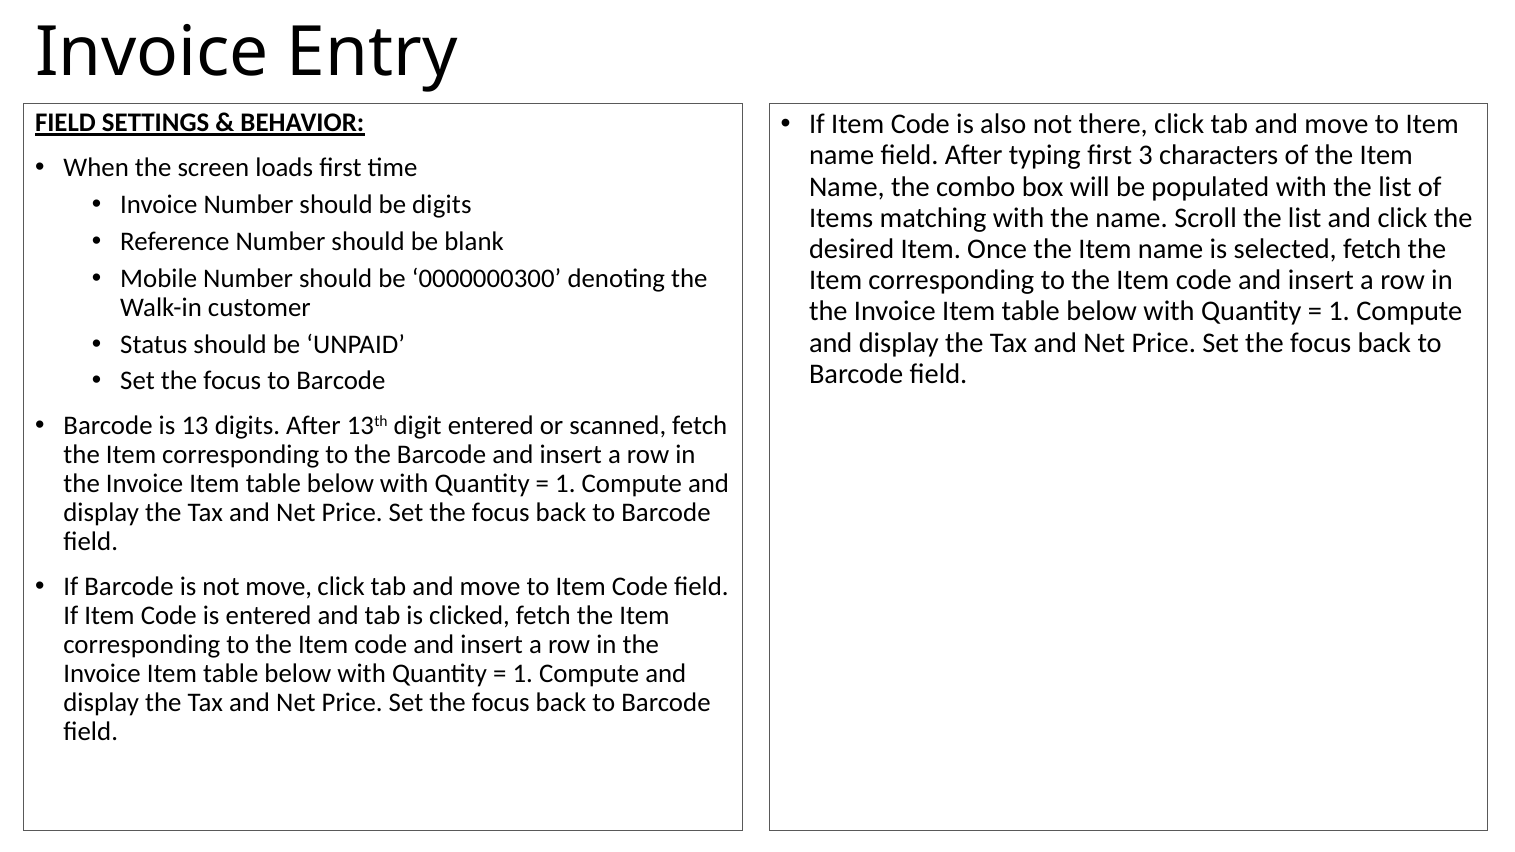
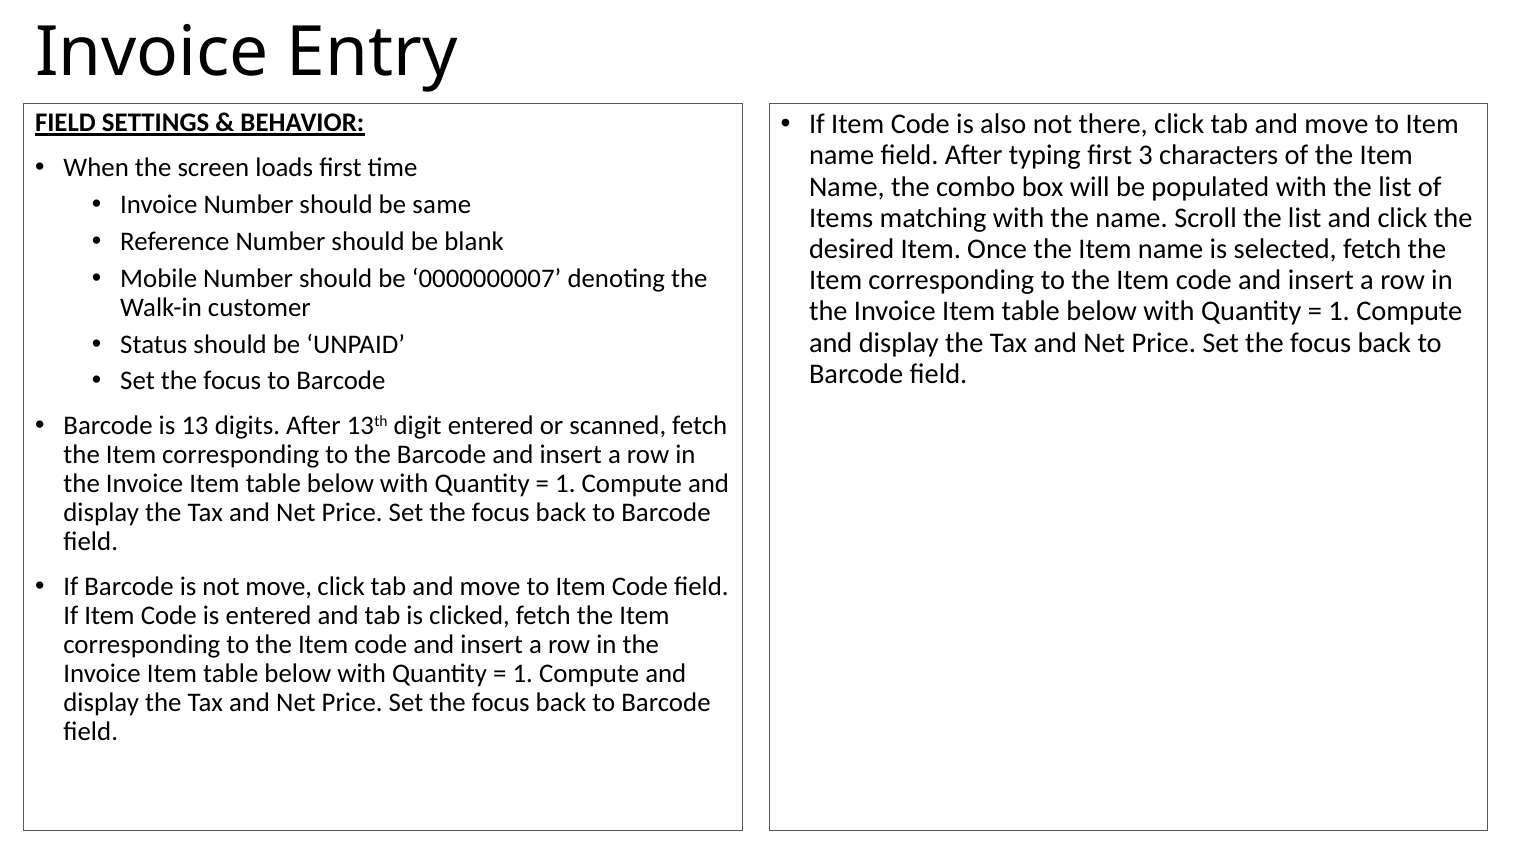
be digits: digits -> same (442, 205)
0000000300: 0000000300 -> 0000000007 (487, 278)
